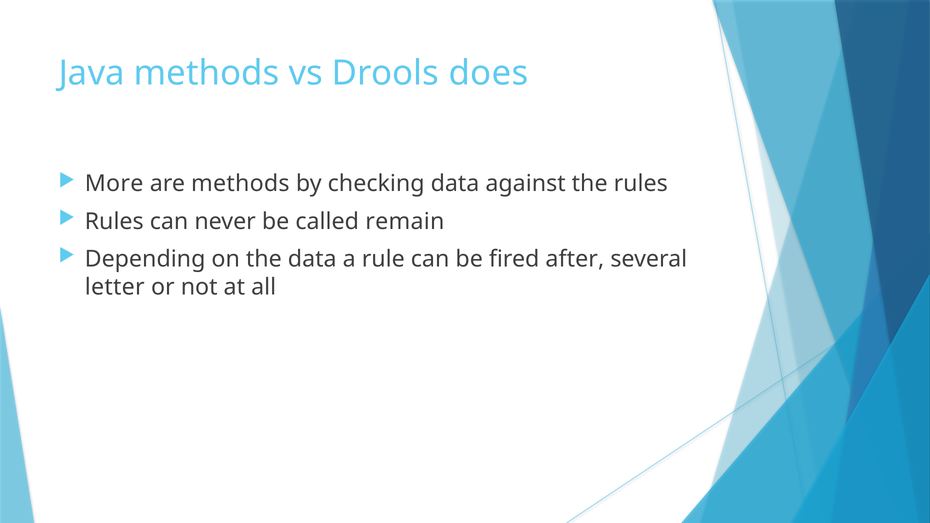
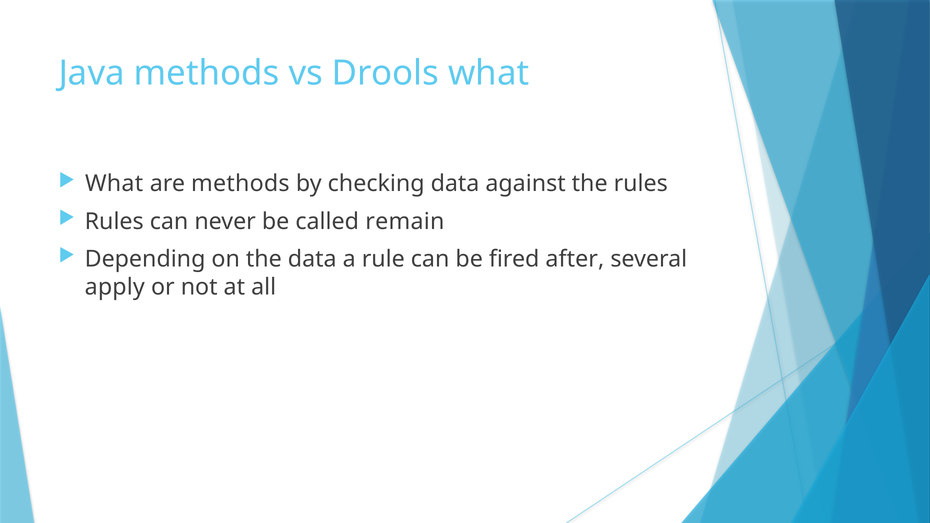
Drools does: does -> what (489, 73)
More: More -> What (114, 184)
letter: letter -> apply (115, 287)
